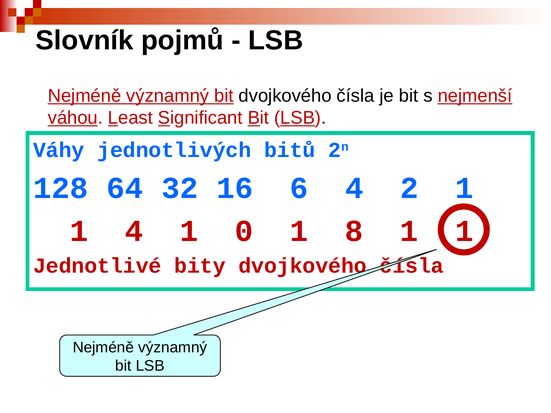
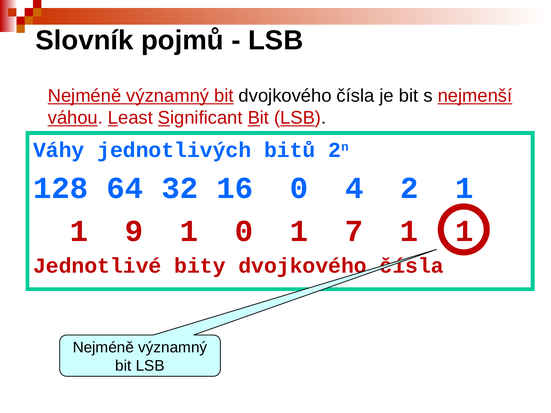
16 6: 6 -> 0 (299, 188)
1 4: 4 -> 9 (134, 231)
8: 8 -> 7 (354, 231)
